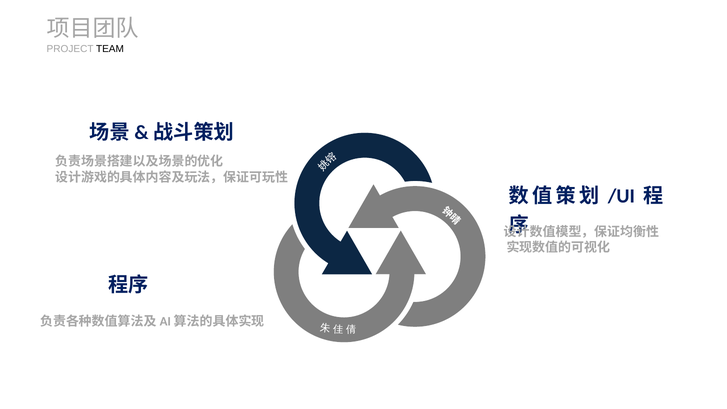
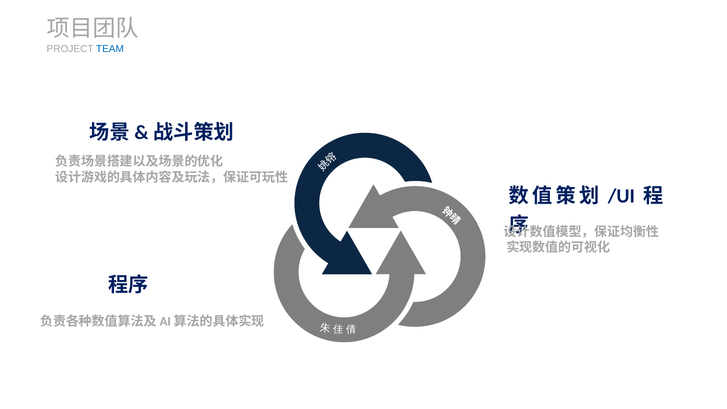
TEAM colour: black -> blue (110, 49)
